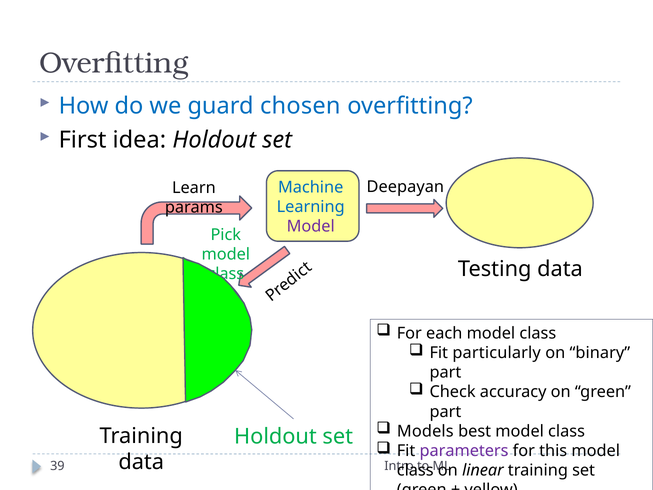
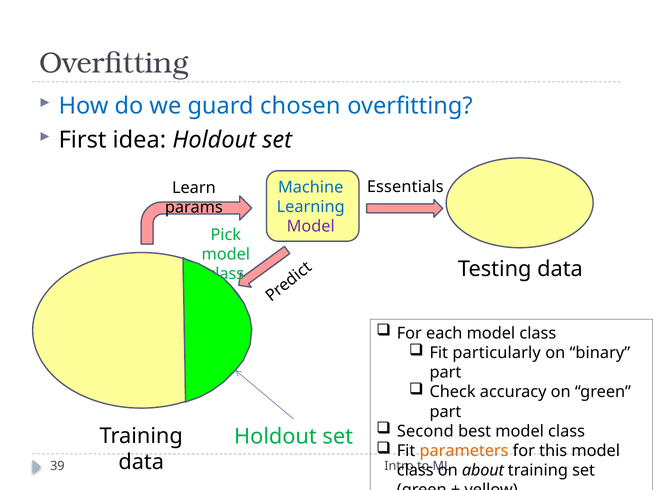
Deepayan: Deepayan -> Essentials (405, 187)
Models: Models -> Second (425, 431)
parameters colour: purple -> orange (464, 451)
linear: linear -> about (483, 470)
